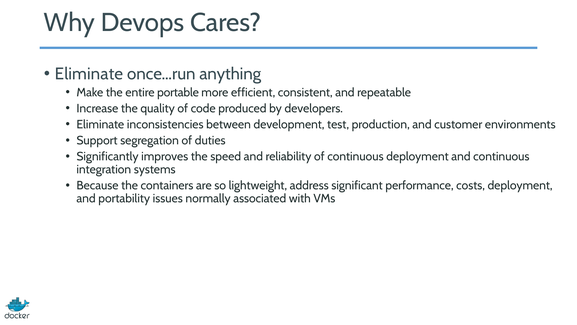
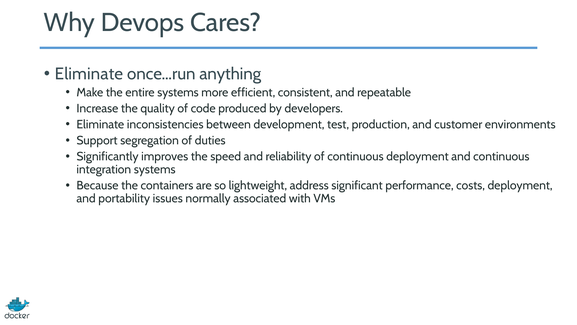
entire portable: portable -> systems (178, 92)
